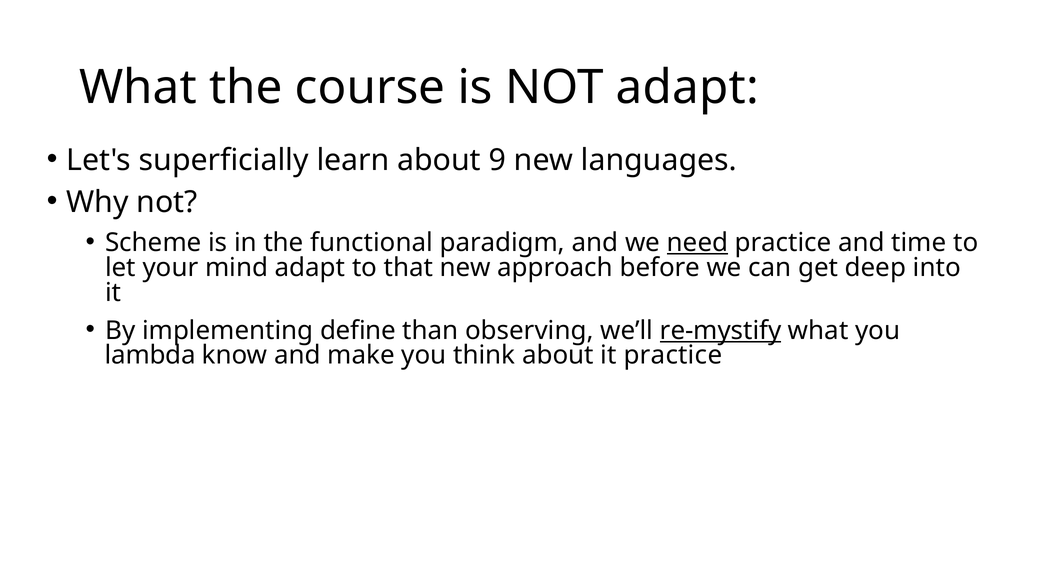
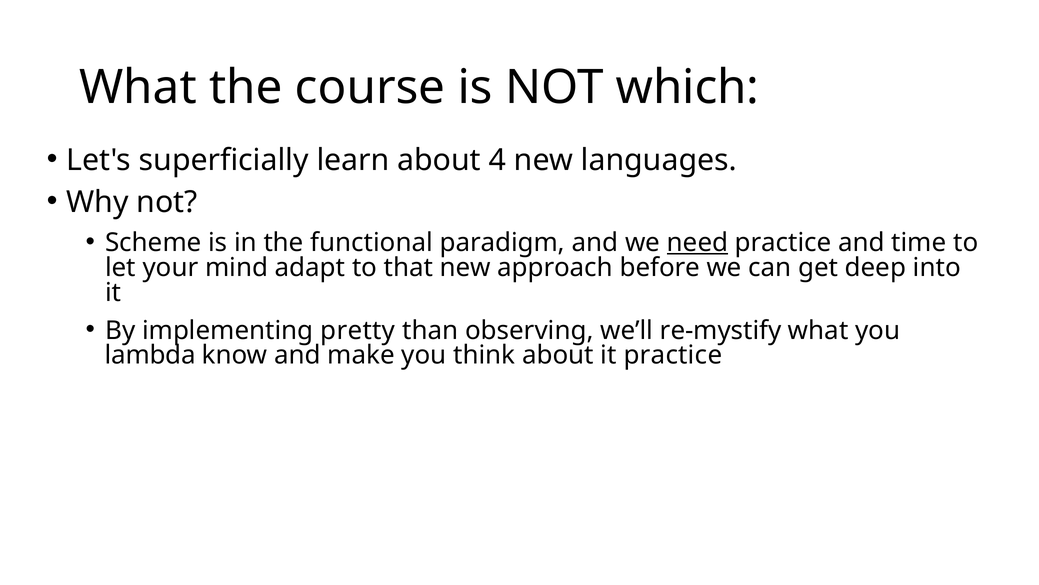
NOT adapt: adapt -> which (688, 87)
9: 9 -> 4 (497, 160)
define: define -> pretty (358, 330)
re-mystify underline: present -> none (721, 330)
